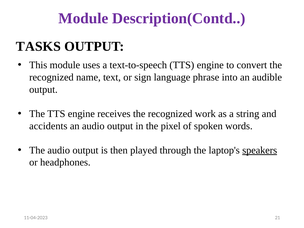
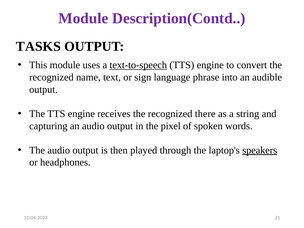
text-to-speech underline: none -> present (138, 65)
work: work -> there (205, 114)
accidents: accidents -> capturing (48, 126)
